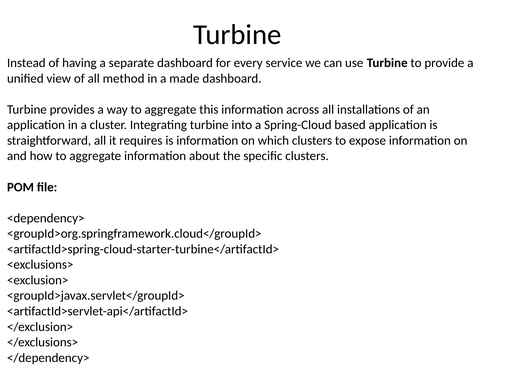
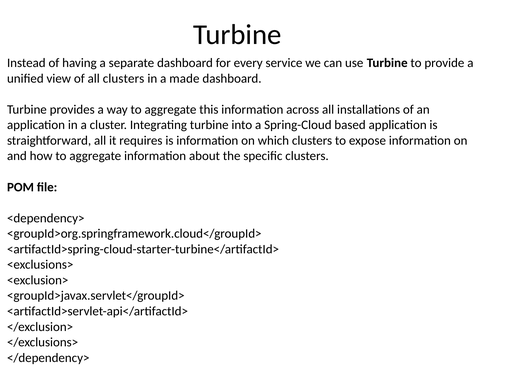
all method: method -> clusters (124, 79)
